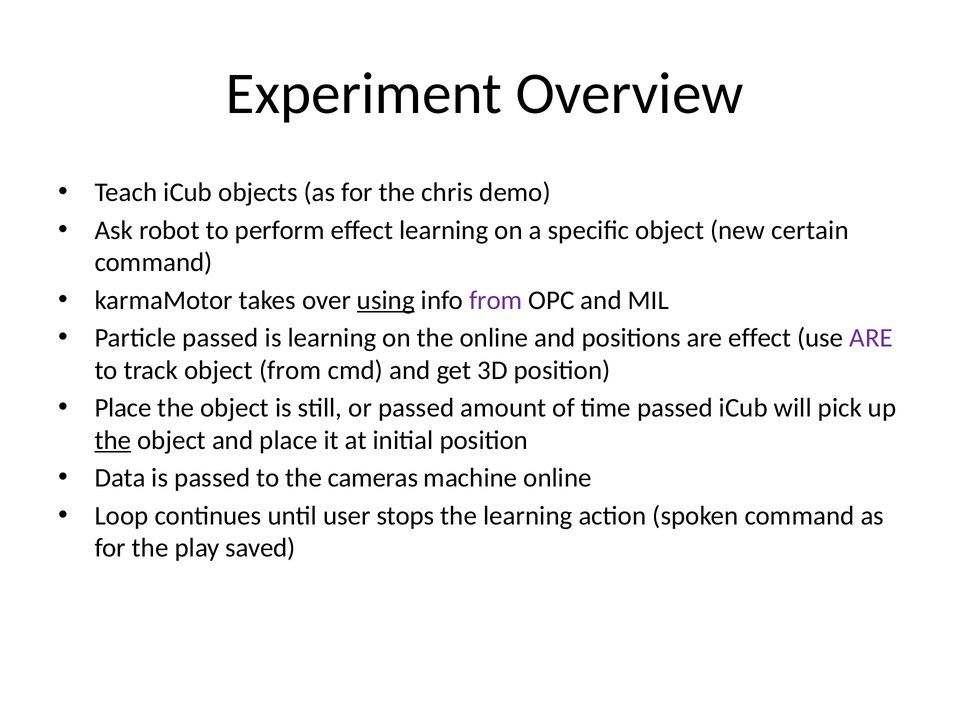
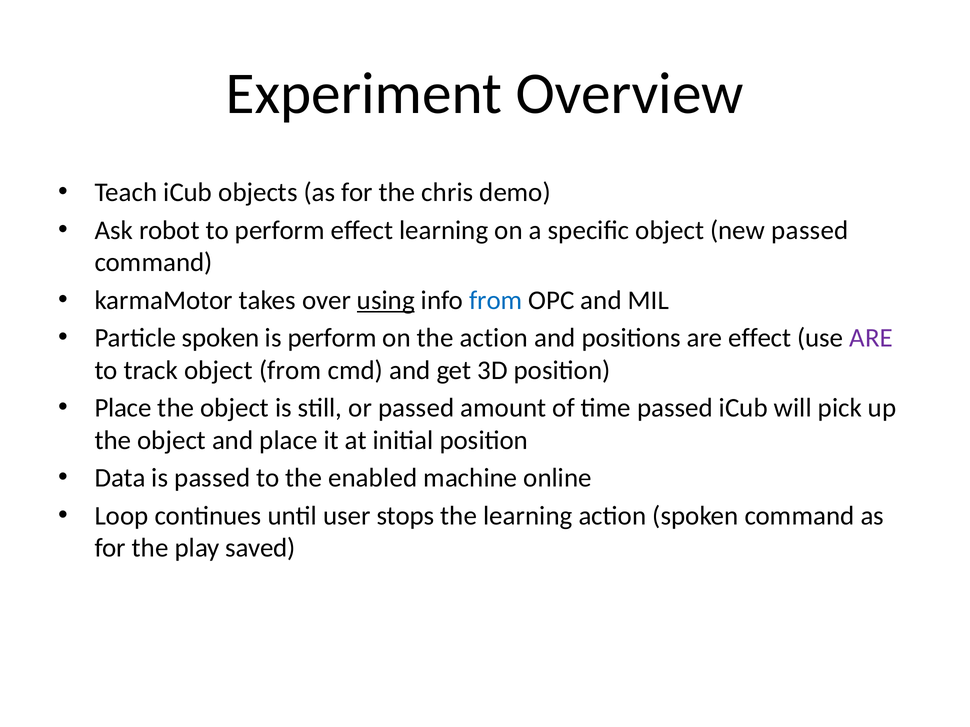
new certain: certain -> passed (810, 230)
from colour: purple -> blue (496, 300)
Particle passed: passed -> spoken (221, 338)
is learning: learning -> perform (332, 338)
the online: online -> action (494, 338)
the underline: present -> none (113, 441)
cameras: cameras -> enabled (373, 478)
